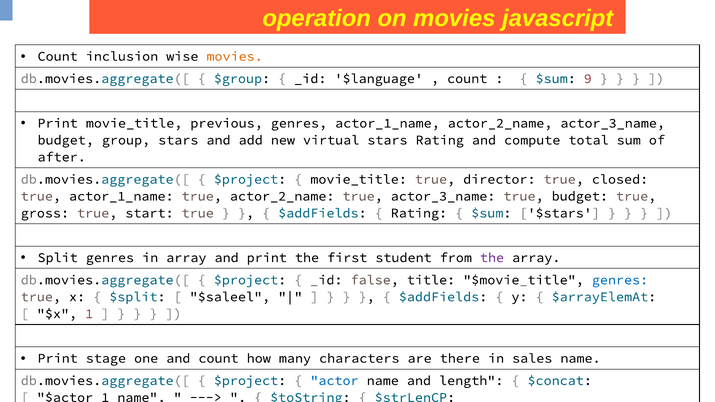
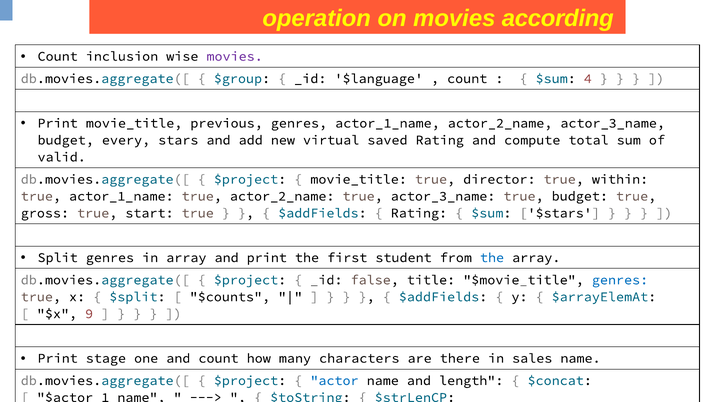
javascript: javascript -> according (558, 19)
movies colour: orange -> purple (235, 56)
9: 9 -> 4 (588, 79)
group: group -> every (126, 140)
virtual stars: stars -> saved (387, 140)
after: after -> valid (62, 157)
closed: closed -> within (620, 179)
the colour: purple -> blue (492, 258)
$saleel: $saleel -> $counts (230, 297)
1: 1 -> 9 (89, 314)
